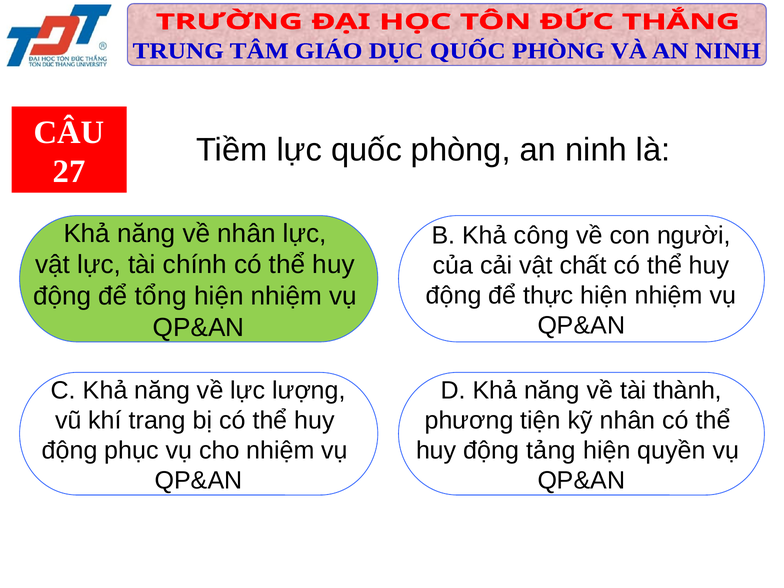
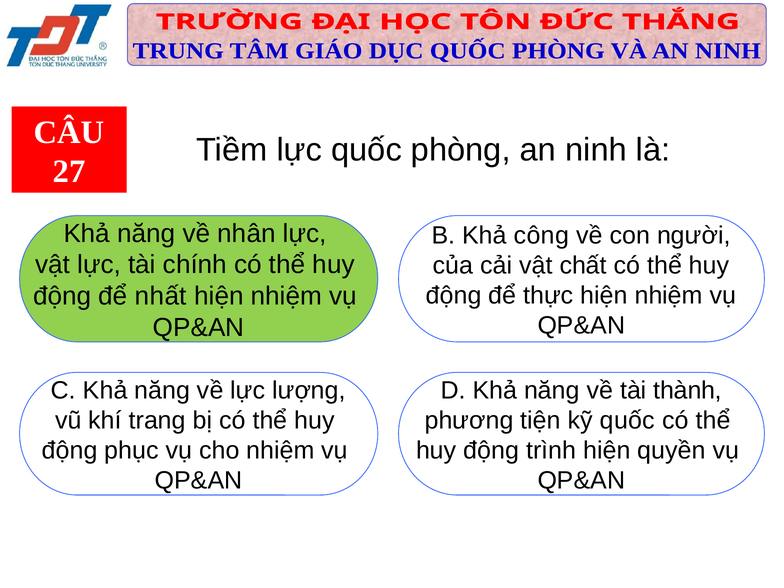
tổng: tổng -> nhất (161, 296)
kỹ nhân: nhân -> quốc (627, 420)
tảng: tảng -> trình (551, 450)
